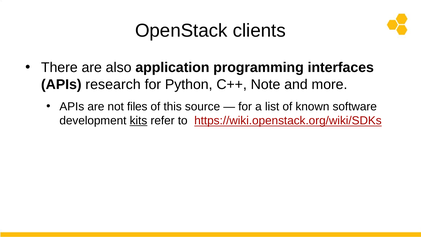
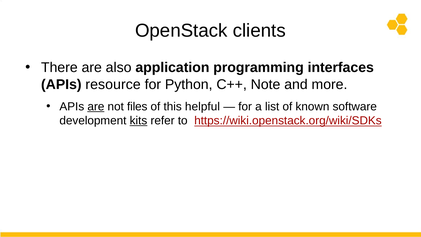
research: research -> resource (113, 84)
are underline: none -> present (96, 107)
source: source -> helpful (203, 107)
